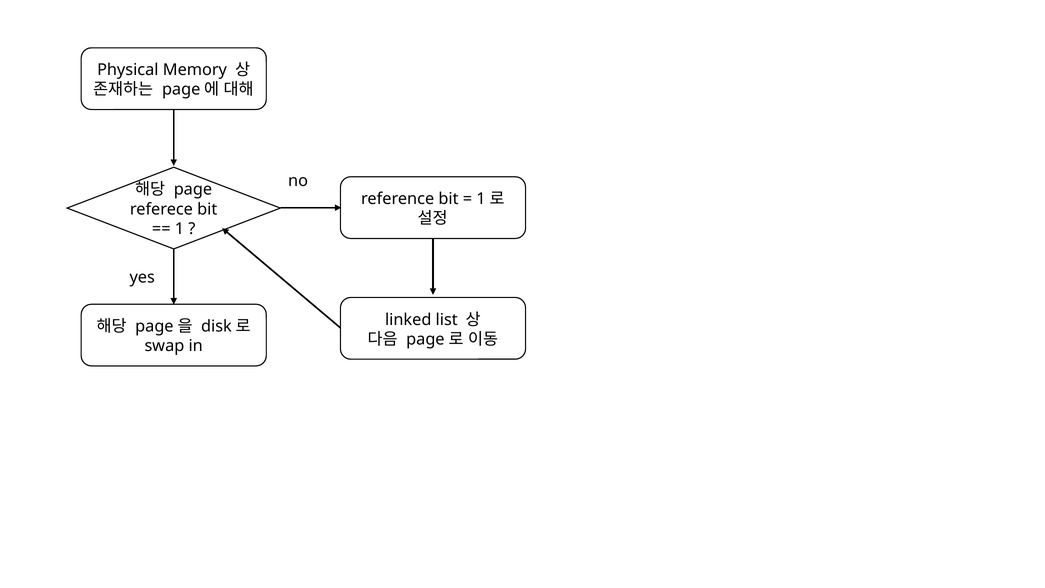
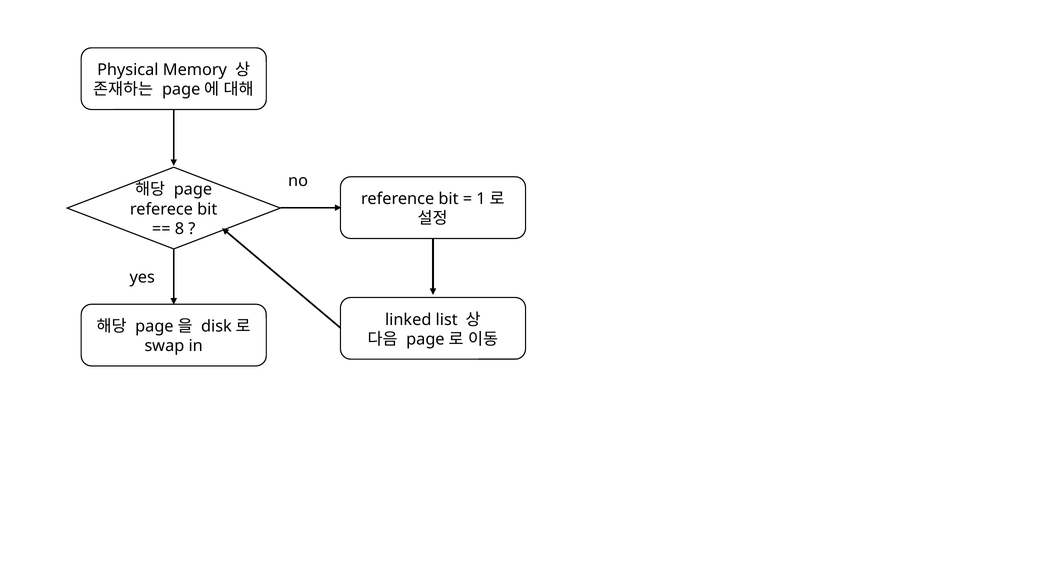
1: 1 -> 8 (179, 229)
